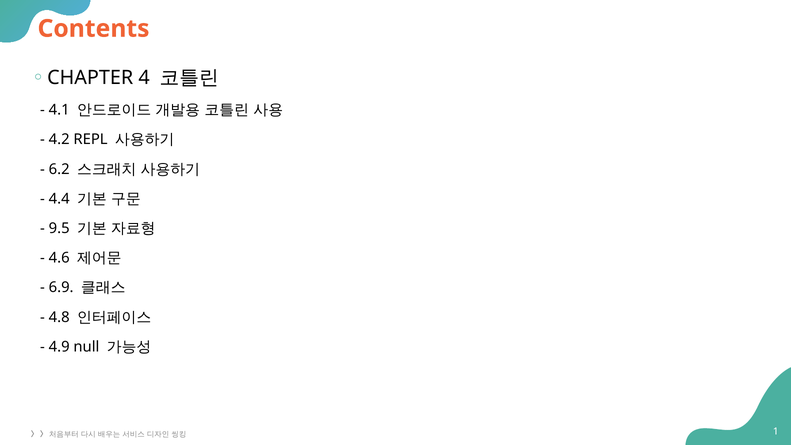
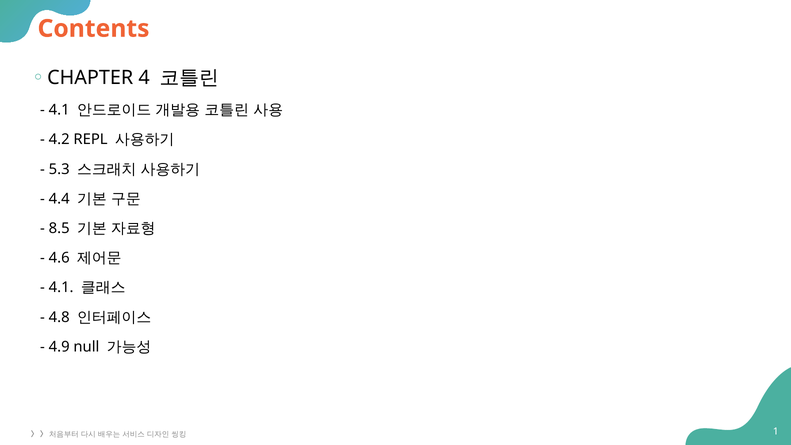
6.2: 6.2 -> 5.3 (59, 169)
9.5: 9.5 -> 8.5 (59, 228)
6.9: 6.9 -> 4.1 (61, 288)
